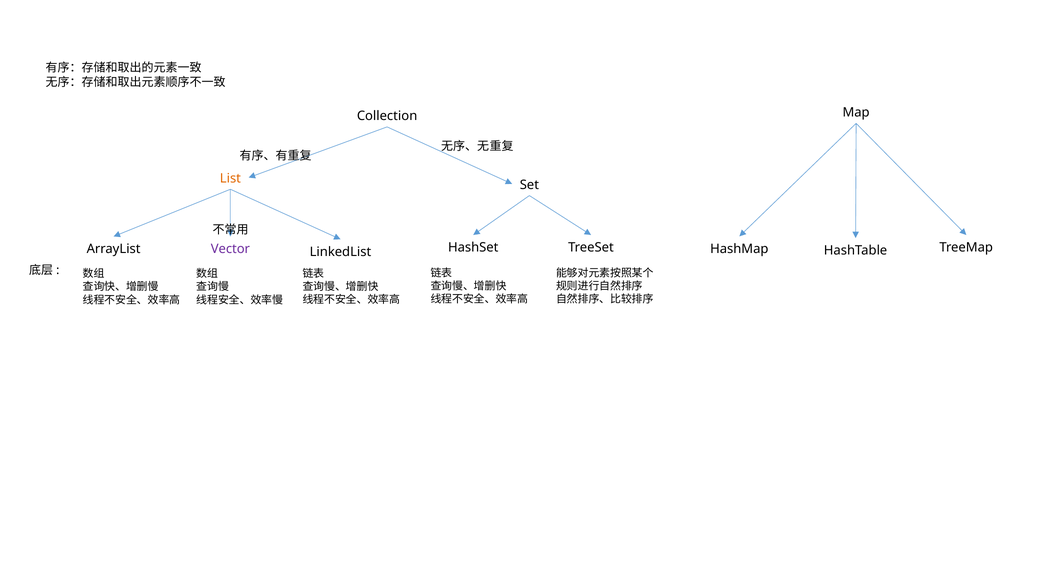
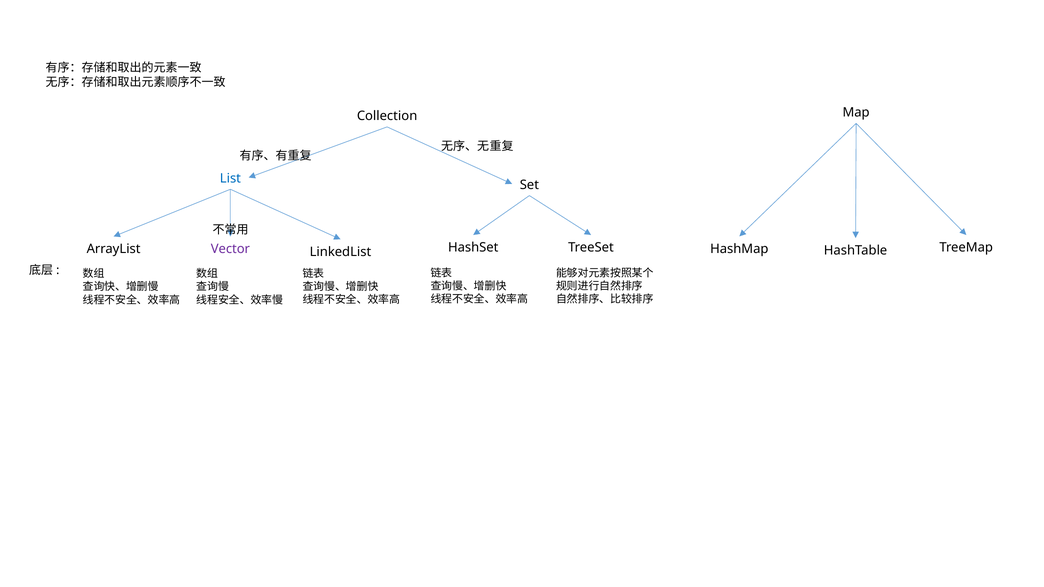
List colour: orange -> blue (230, 179)
